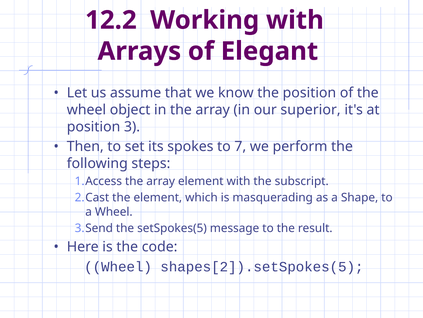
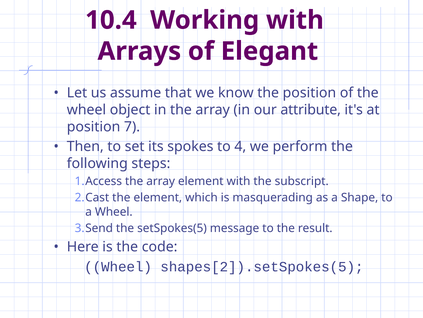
12.2: 12.2 -> 10.4 (111, 20)
superior: superior -> attribute (311, 110)
3: 3 -> 7 (132, 126)
7: 7 -> 4 (240, 146)
